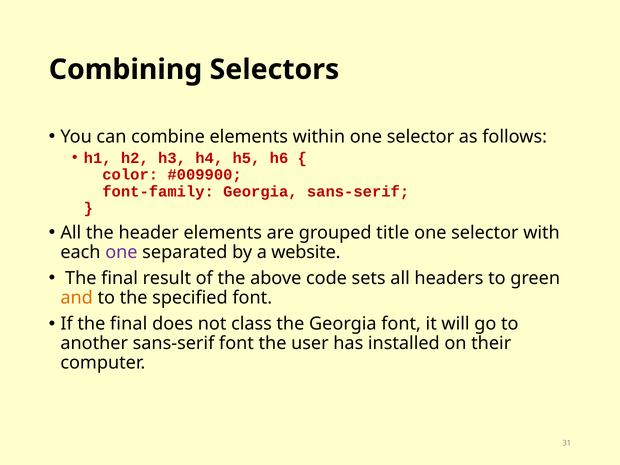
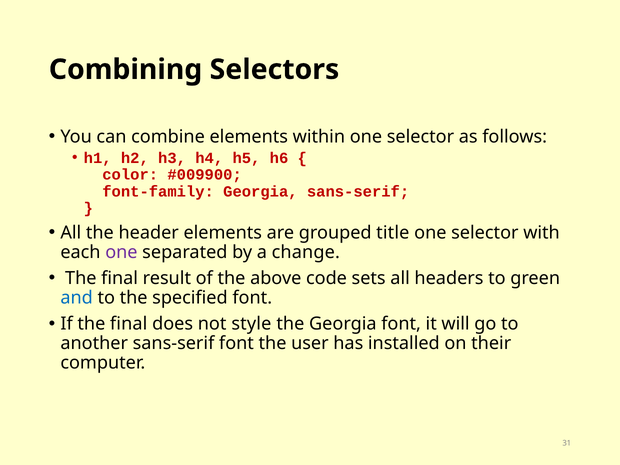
website: website -> change (306, 252)
and colour: orange -> blue (77, 298)
class: class -> style (251, 324)
